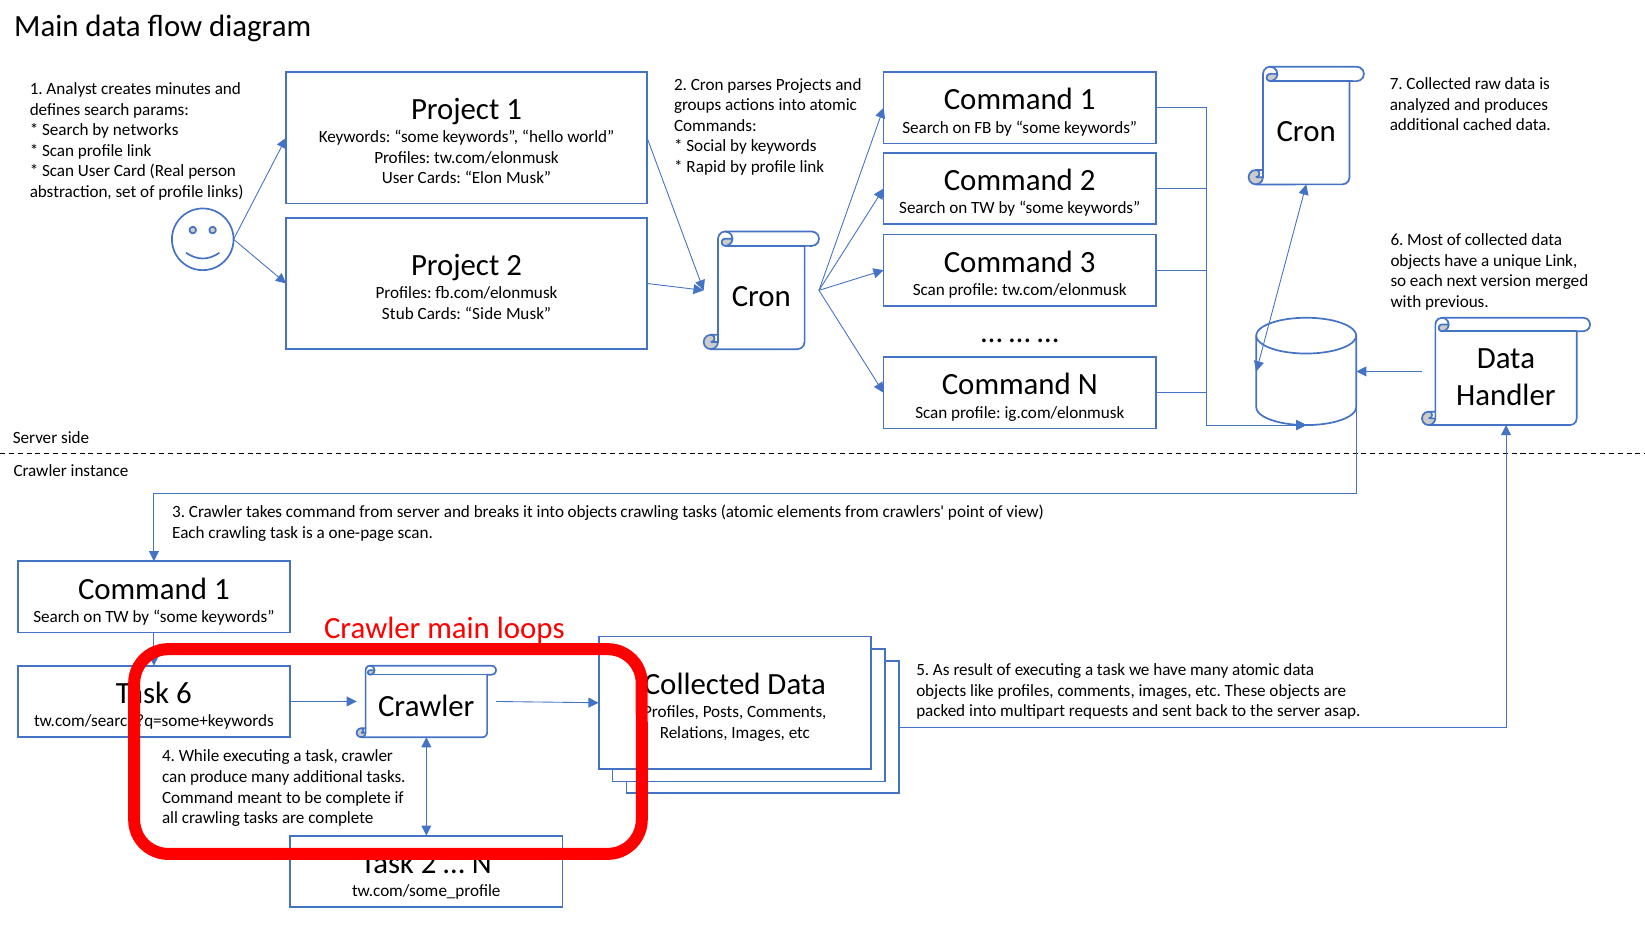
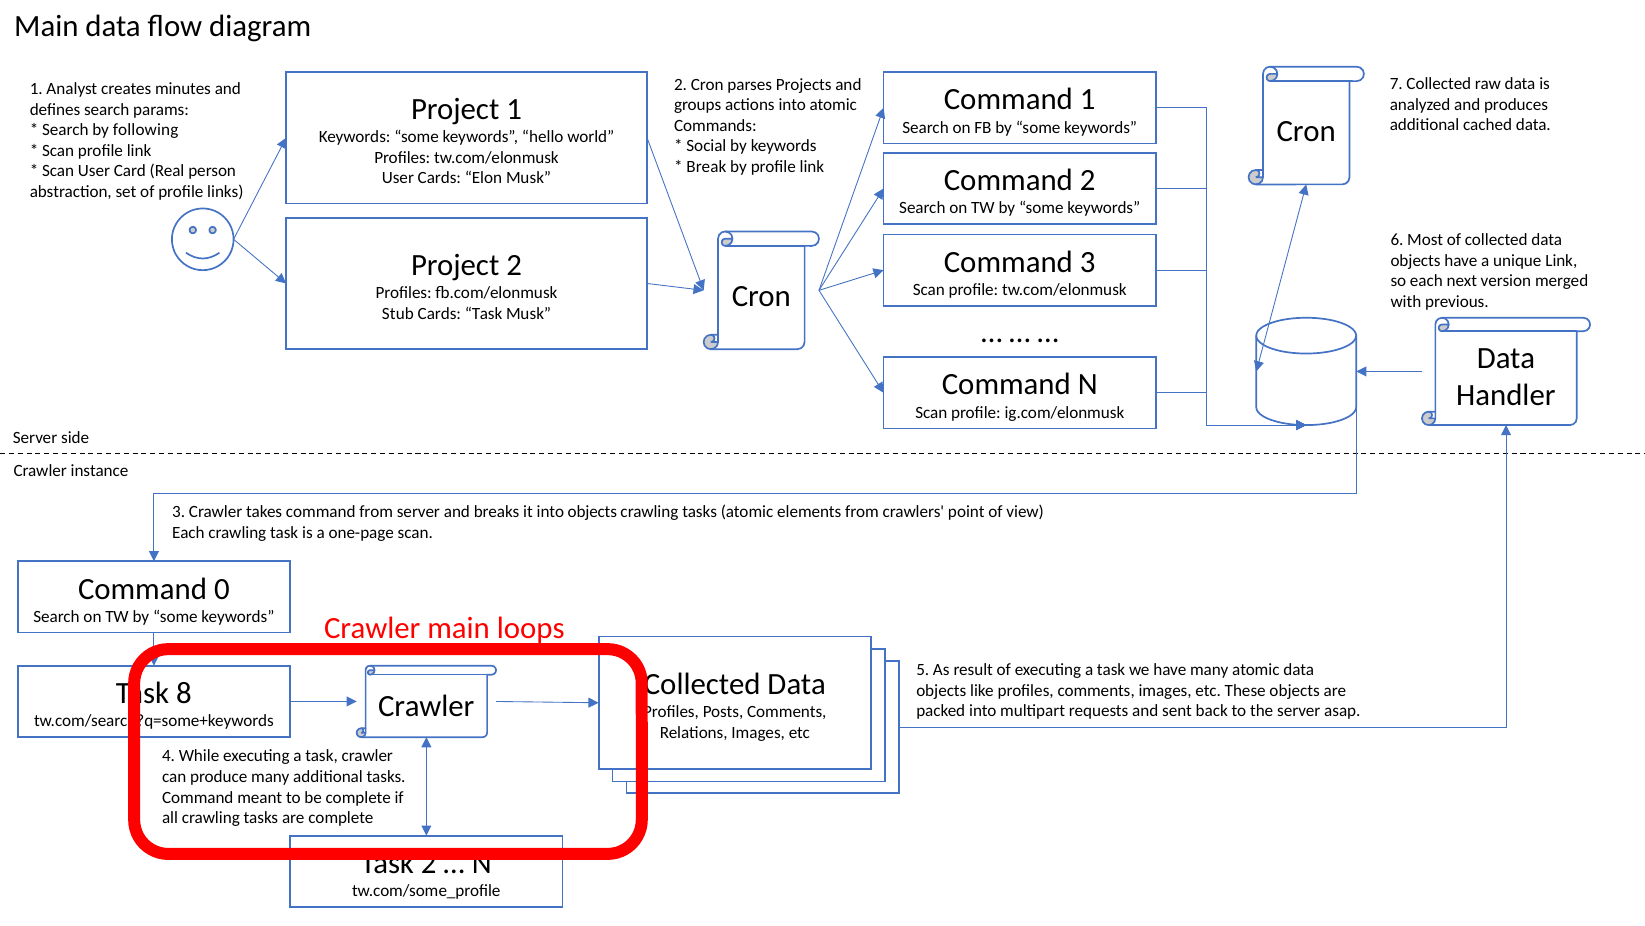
networks: networks -> following (146, 130)
Rapid: Rapid -> Break (706, 167)
Cards Side: Side -> Task (484, 313)
1: 1 -> 0 (222, 588)
6: 6 -> 8 (184, 693)
